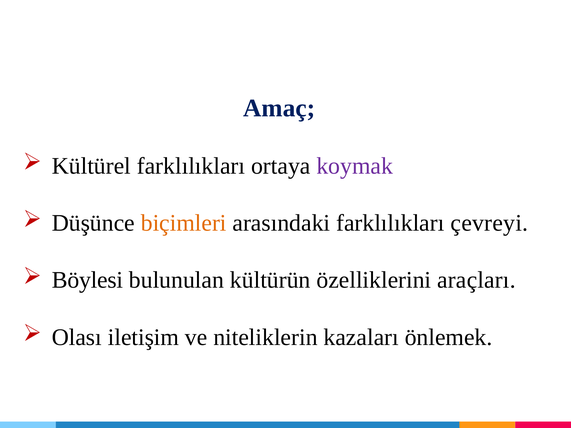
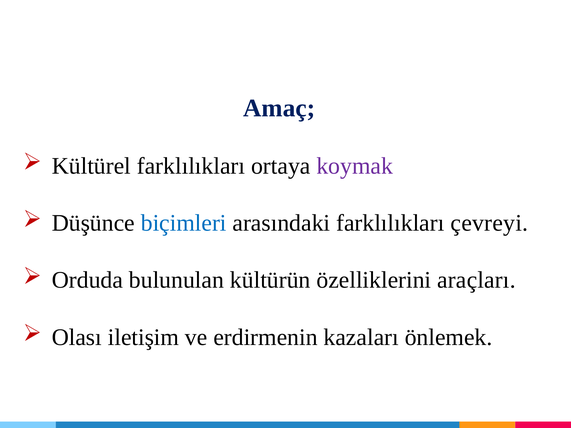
biçimleri colour: orange -> blue (184, 223)
Böylesi: Böylesi -> Orduda (87, 280)
niteliklerin: niteliklerin -> erdirmenin (265, 337)
